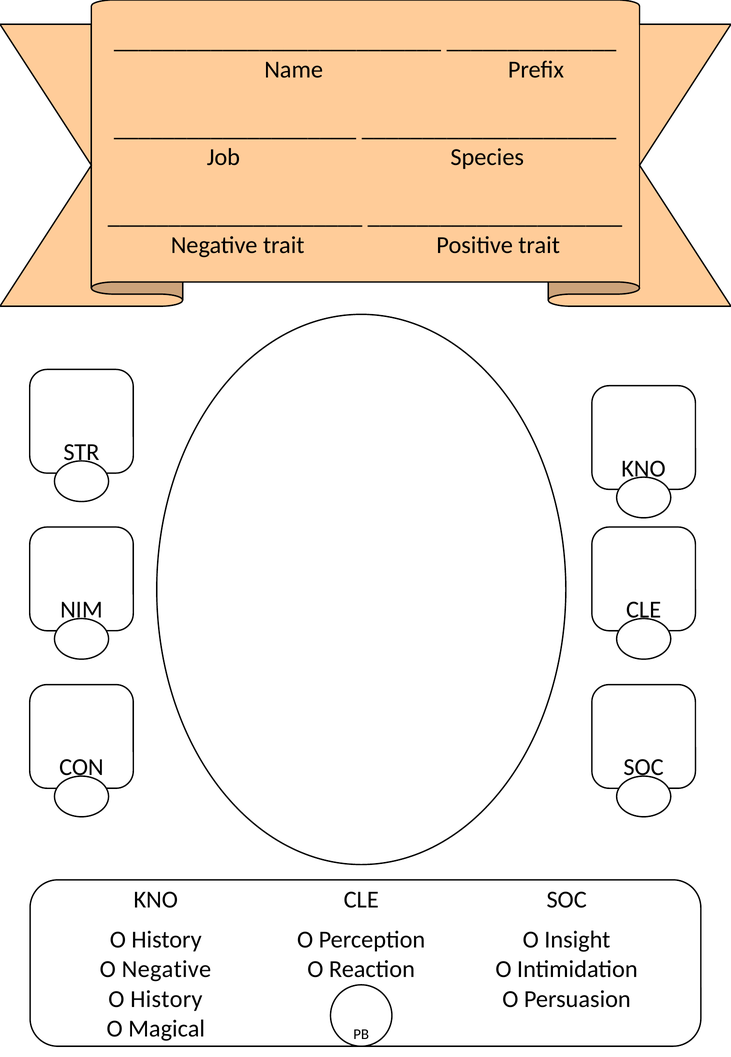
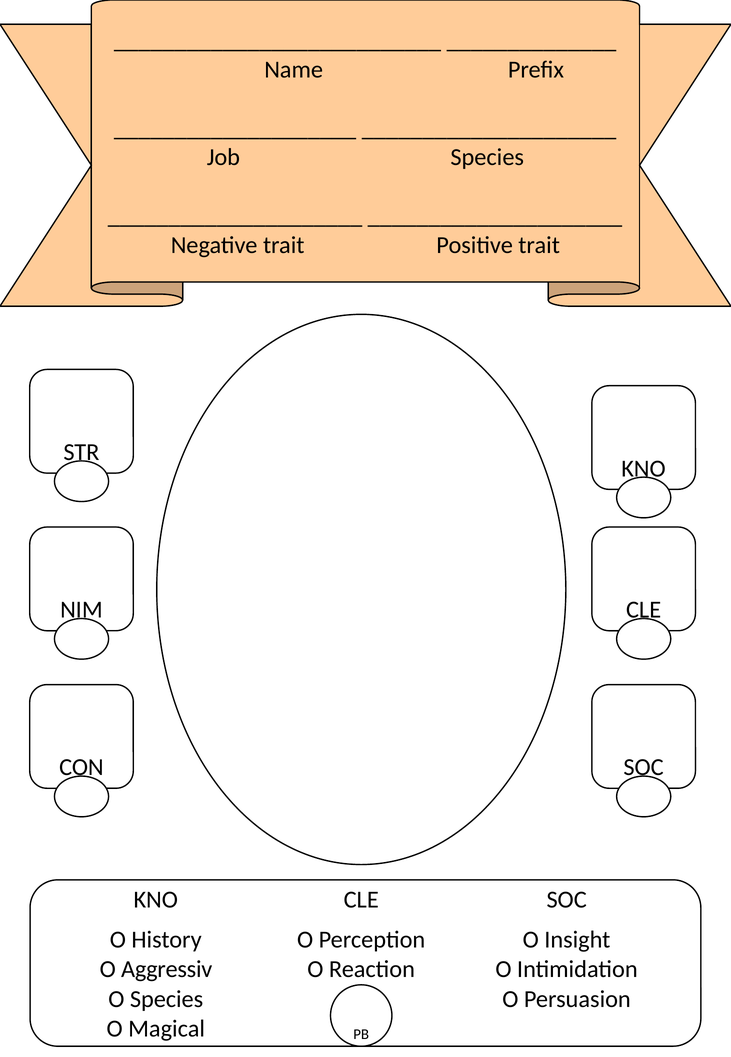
O Negative: Negative -> Aggressiv (167, 968)
History: History -> Species (167, 998)
